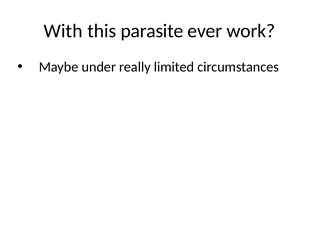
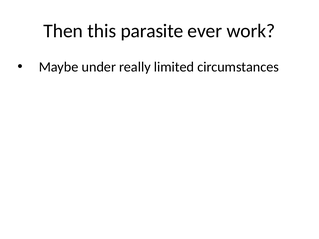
With: With -> Then (63, 31)
